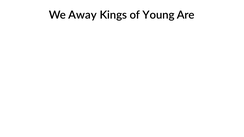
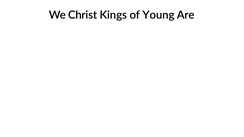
Away: Away -> Christ (83, 15)
